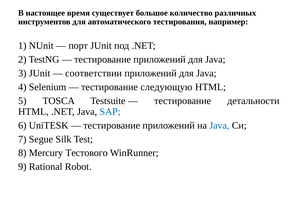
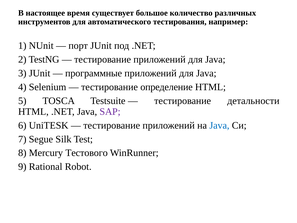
соответствии: соответствии -> программные (94, 73)
следующую: следующую -> определение (167, 87)
SAP colour: blue -> purple (110, 111)
